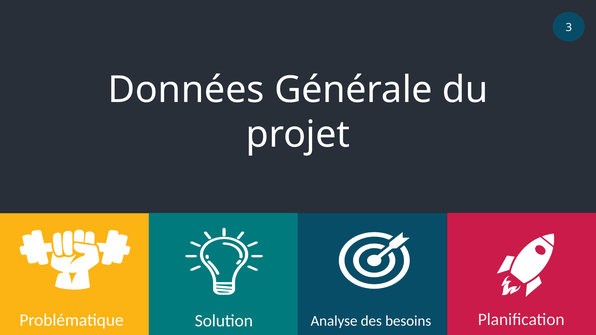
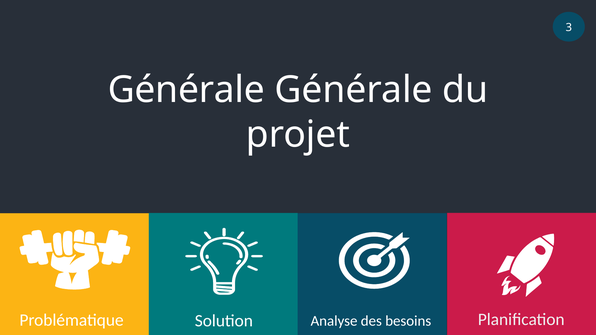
Données: Données -> Générale (186, 90)
